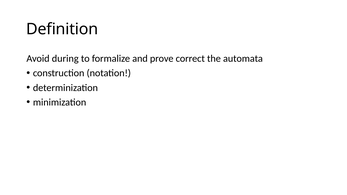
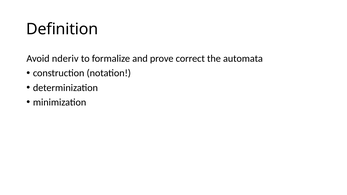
during: during -> nderiv (65, 59)
